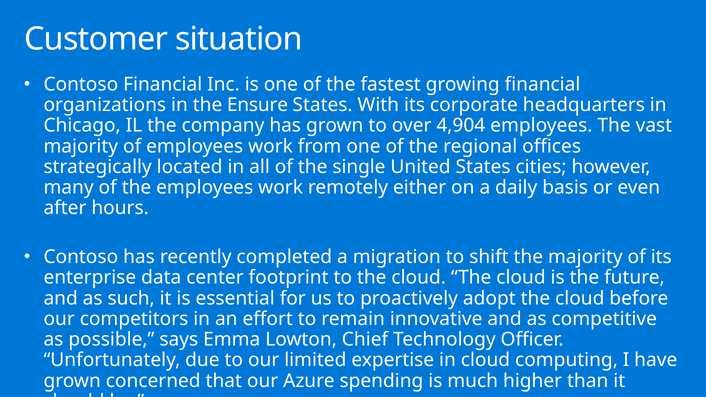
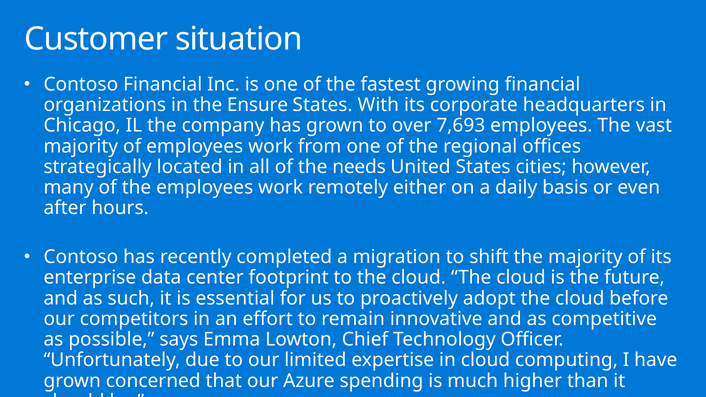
4,904: 4,904 -> 7,693 (461, 126)
single: single -> needs (359, 167)
